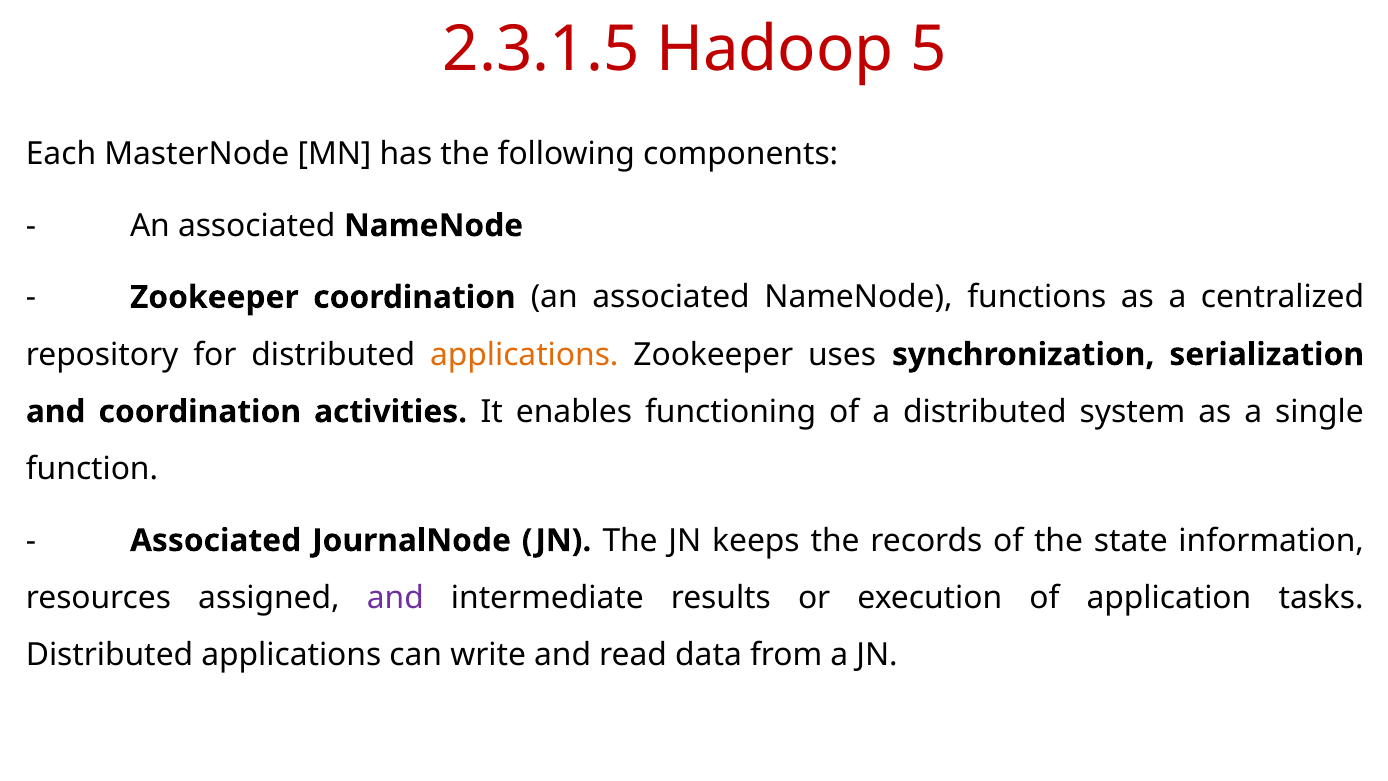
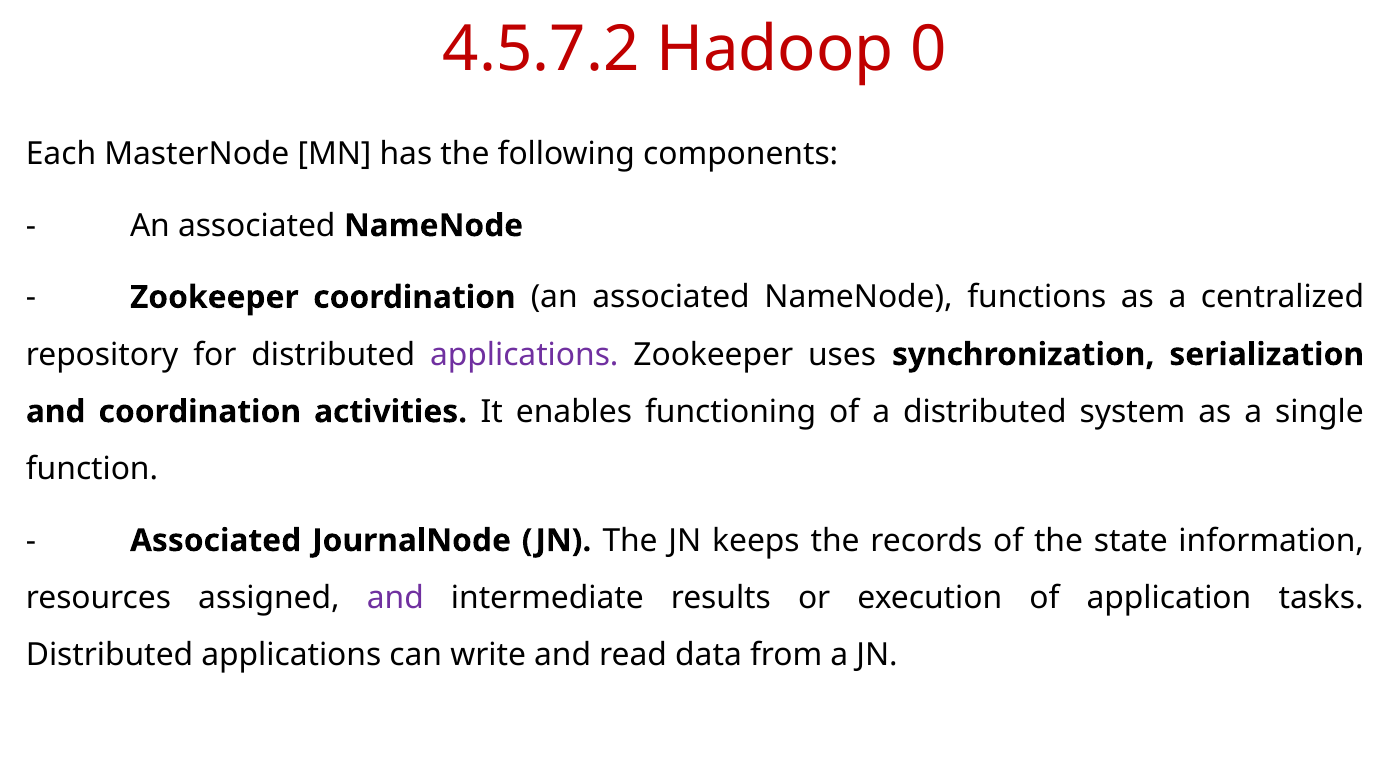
2.3.1.5: 2.3.1.5 -> 4.5.7.2 (541, 50)
5: 5 -> 0 (929, 50)
applications colour: orange -> purple (524, 354)
